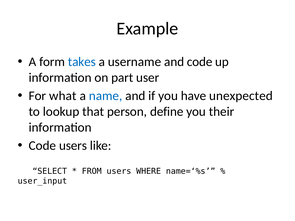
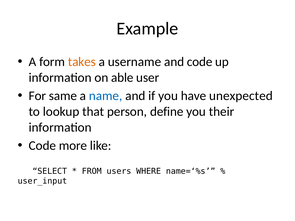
takes colour: blue -> orange (82, 62)
part: part -> able (122, 78)
what: what -> same (63, 96)
Code users: users -> more (73, 146)
